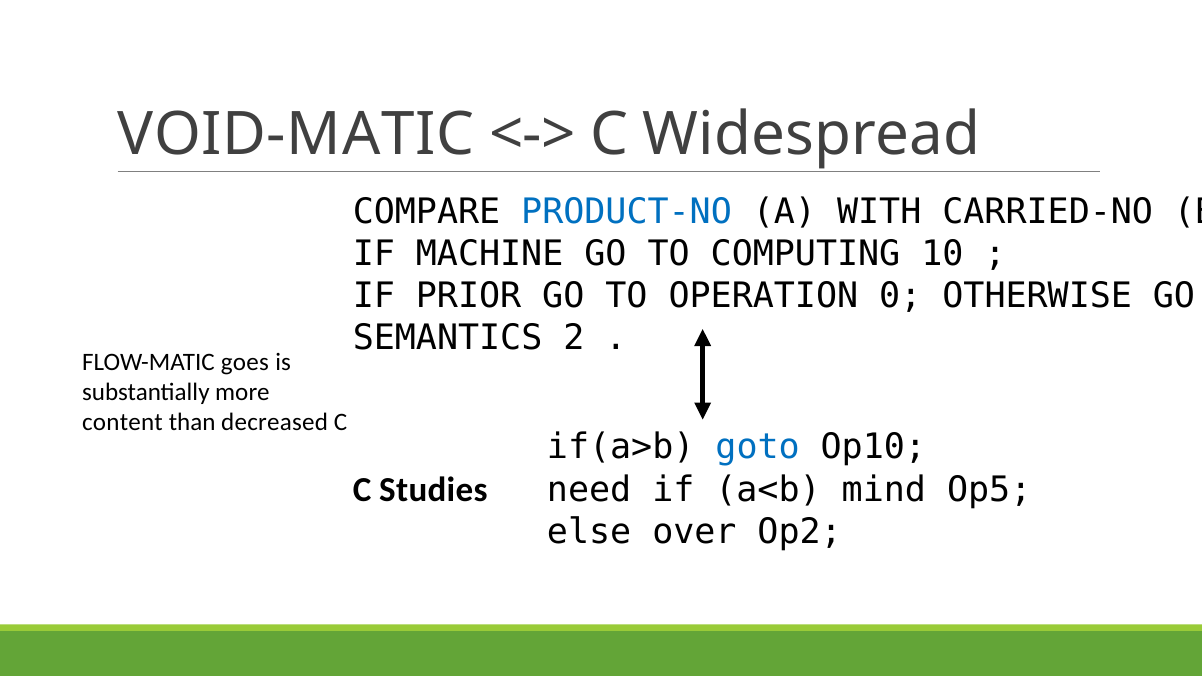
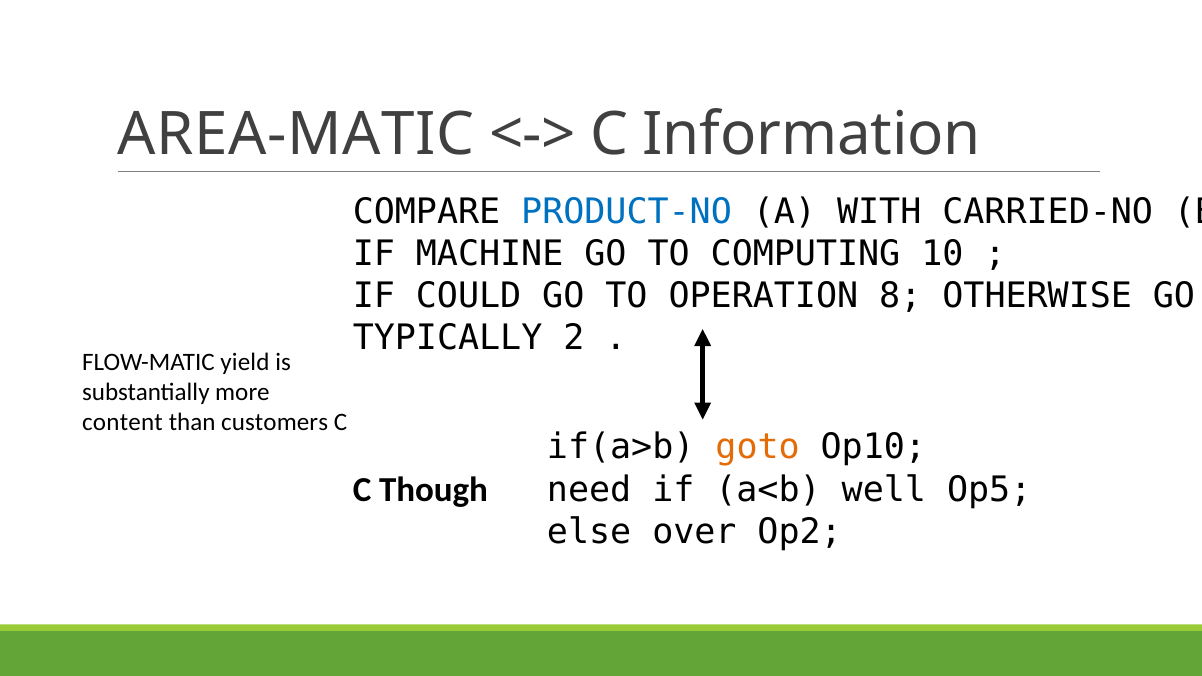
VOID-MATIC: VOID-MATIC -> AREA-MATIC (296, 135)
Widespread: Widespread -> Information (812, 135)
PRIOR: PRIOR -> COULD (469, 296)
0: 0 -> 8 (900, 296)
SEMANTICS: SEMANTICS -> TYPICALLY (448, 338)
goes: goes -> yield (245, 362)
decreased: decreased -> customers (275, 422)
goto colour: blue -> orange (758, 447)
mind: mind -> well (884, 490)
Studies: Studies -> Though (434, 490)
